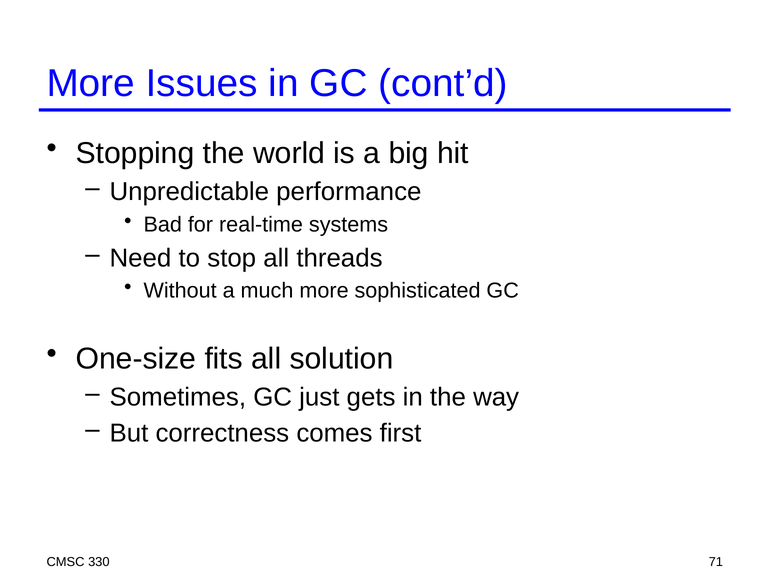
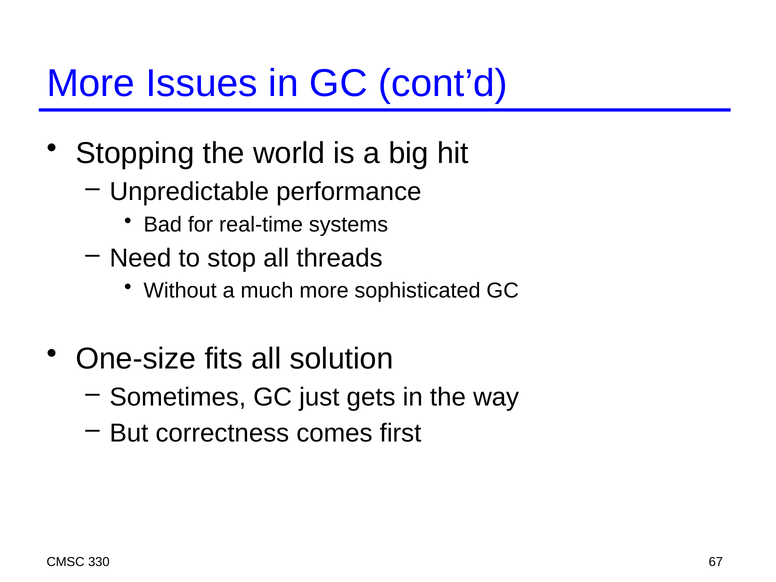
71: 71 -> 67 (716, 562)
